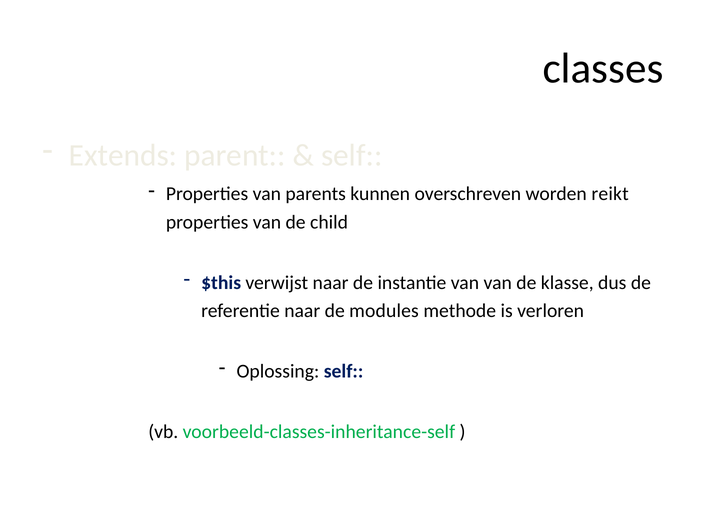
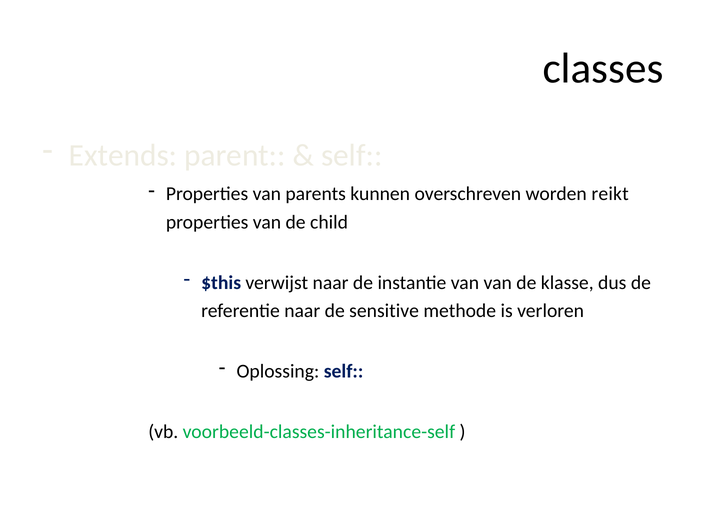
modules: modules -> sensitive (384, 311)
